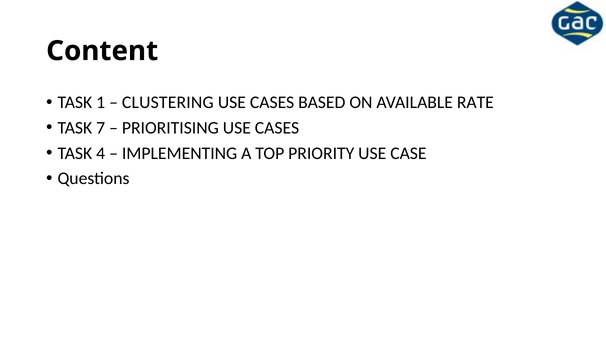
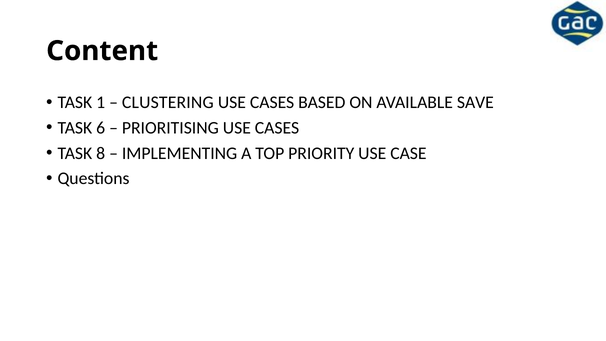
RATE: RATE -> SAVE (475, 102)
7: 7 -> 6 (101, 128)
4: 4 -> 8 (101, 153)
